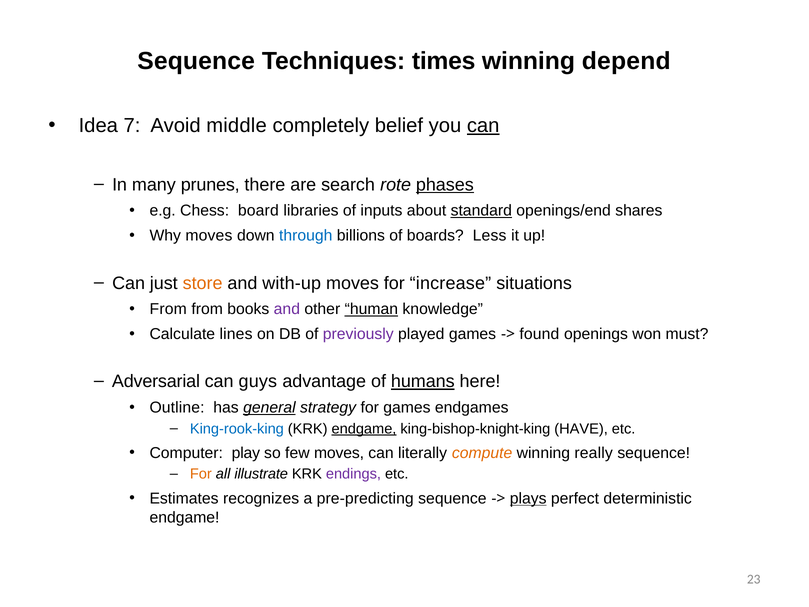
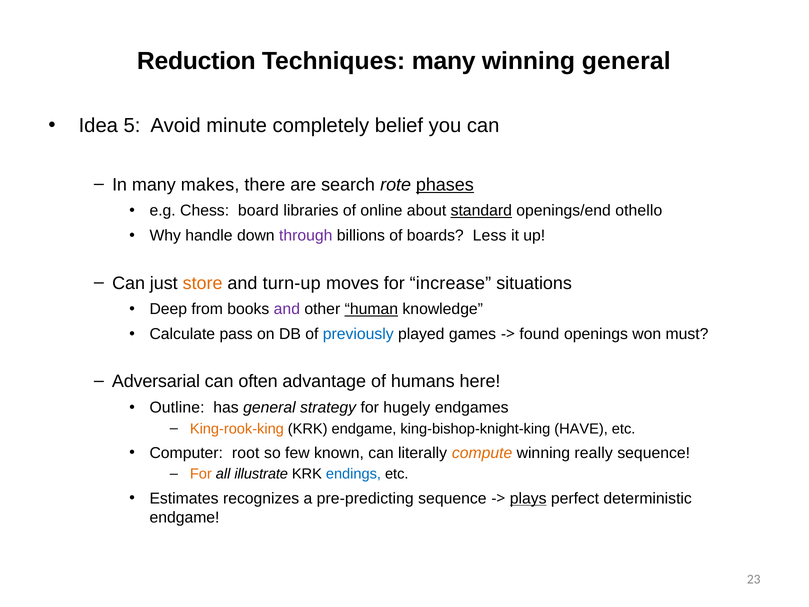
Sequence: Sequence -> Reduction (196, 61)
Techniques times: times -> many (444, 61)
winning depend: depend -> general (626, 61)
7: 7 -> 5 (132, 125)
middle: middle -> minute (237, 125)
can underline: present -> none (483, 125)
prunes: prunes -> makes (210, 185)
inputs: inputs -> online (381, 211)
shares: shares -> othello (639, 211)
Why moves: moves -> handle (209, 236)
through colour: blue -> purple (306, 236)
with-up: with-up -> turn-up (292, 283)
From: From -> Deep (168, 309)
lines: lines -> pass (236, 334)
previously colour: purple -> blue (358, 334)
guys: guys -> often (258, 381)
humans underline: present -> none (423, 381)
general underline: present -> none (269, 408)
for games: games -> hugely (407, 408)
King-rook-king colour: blue -> orange (237, 429)
endgame underline: present -> none (364, 429)
play: play -> root (246, 453)
few moves: moves -> known (339, 453)
endings colour: purple -> blue (353, 474)
